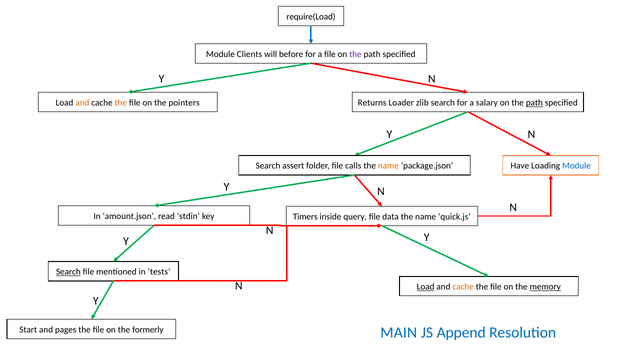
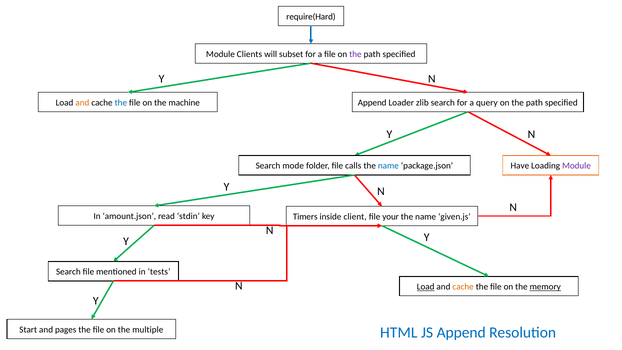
require(Load: require(Load -> require(Hard (311, 17)
before: before -> subset (291, 54)
the colour: orange -> blue (121, 103)
pointers: pointers -> machine (184, 103)
Returns: Returns -> Append (372, 103)
salary: salary -> query (487, 103)
path underline: present -> none (534, 103)
assert: assert -> mode (293, 166)
name colour: orange -> blue (388, 166)
Module colour: blue -> purple (576, 166)
query: query -> client (355, 217)
data: data -> your (391, 217)
quick.js: quick.js -> given.js (454, 217)
Search underline: present -> none (68, 272)
formerly: formerly -> multiple (148, 329)
MAIN: MAIN -> HTML (399, 332)
